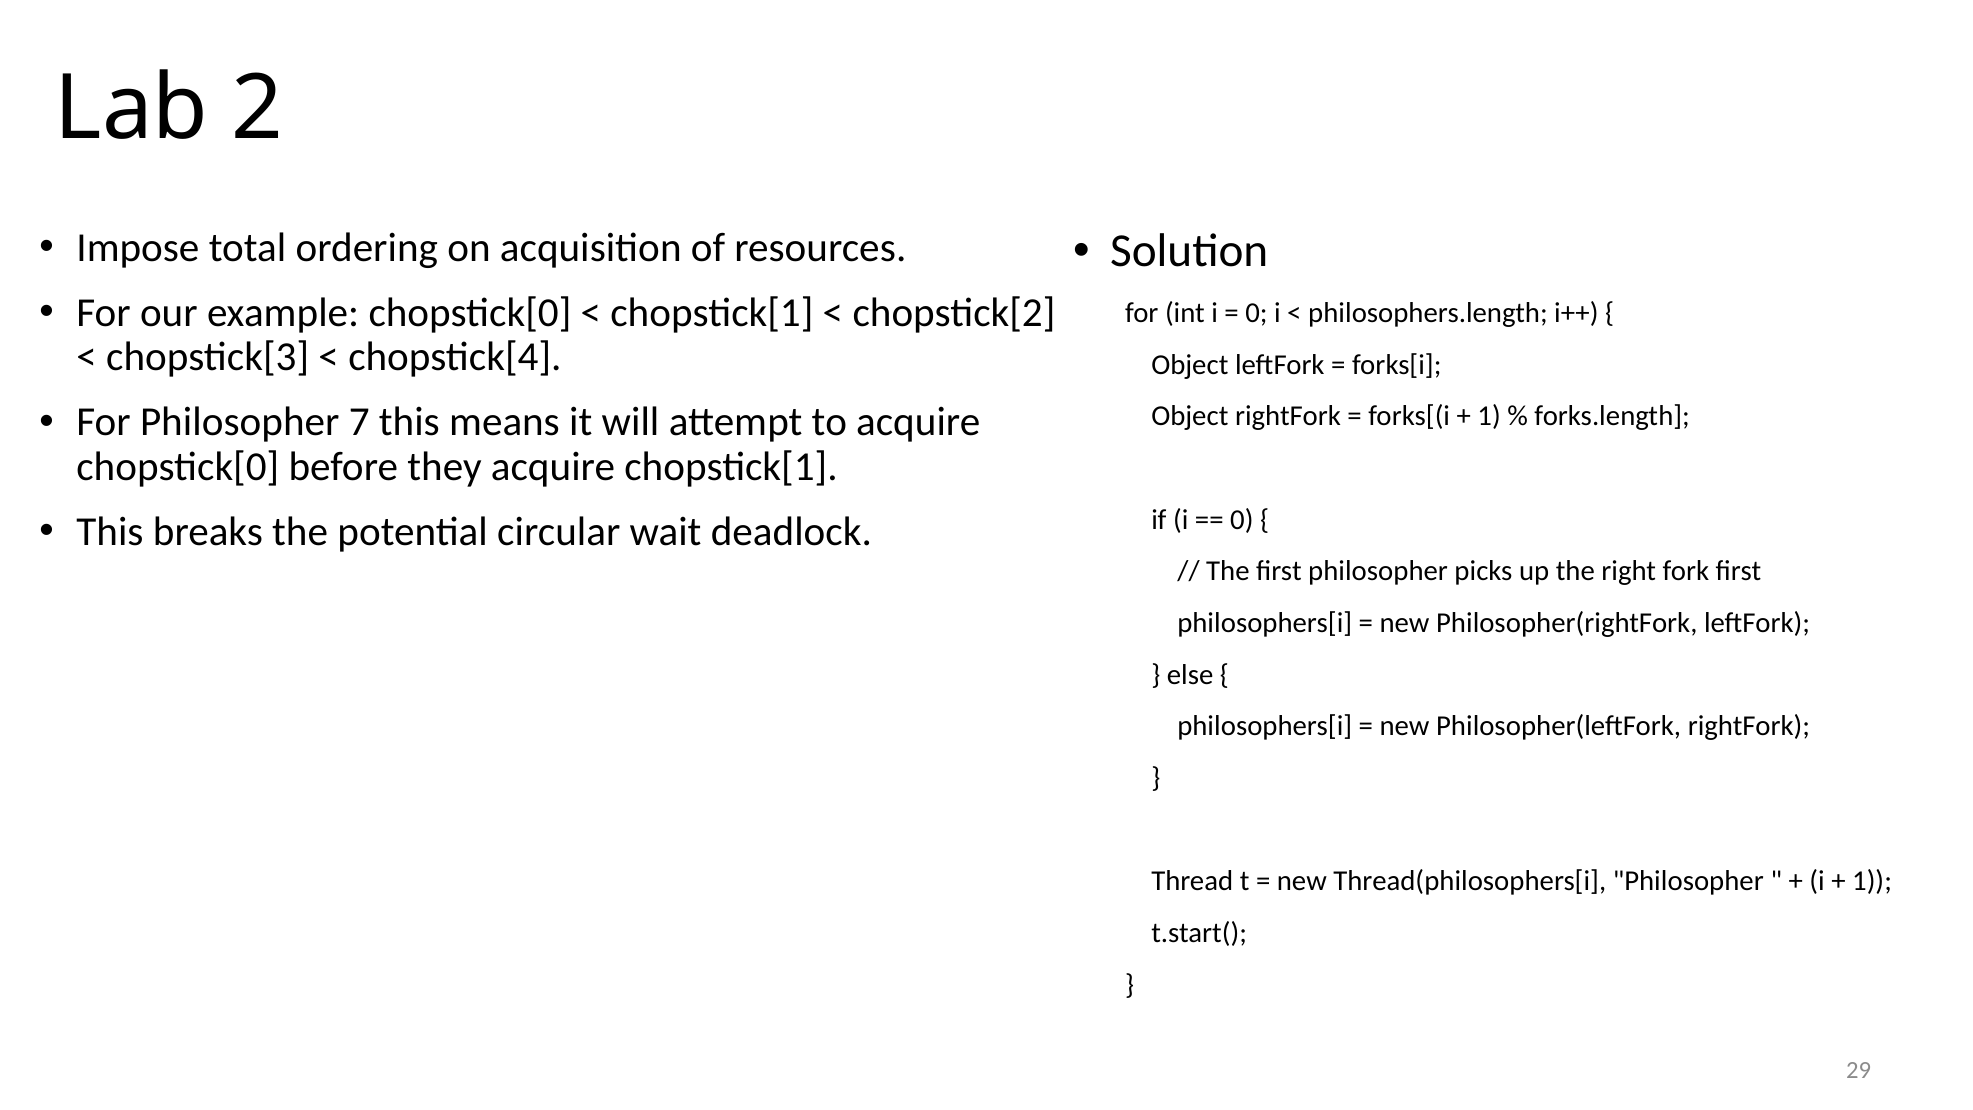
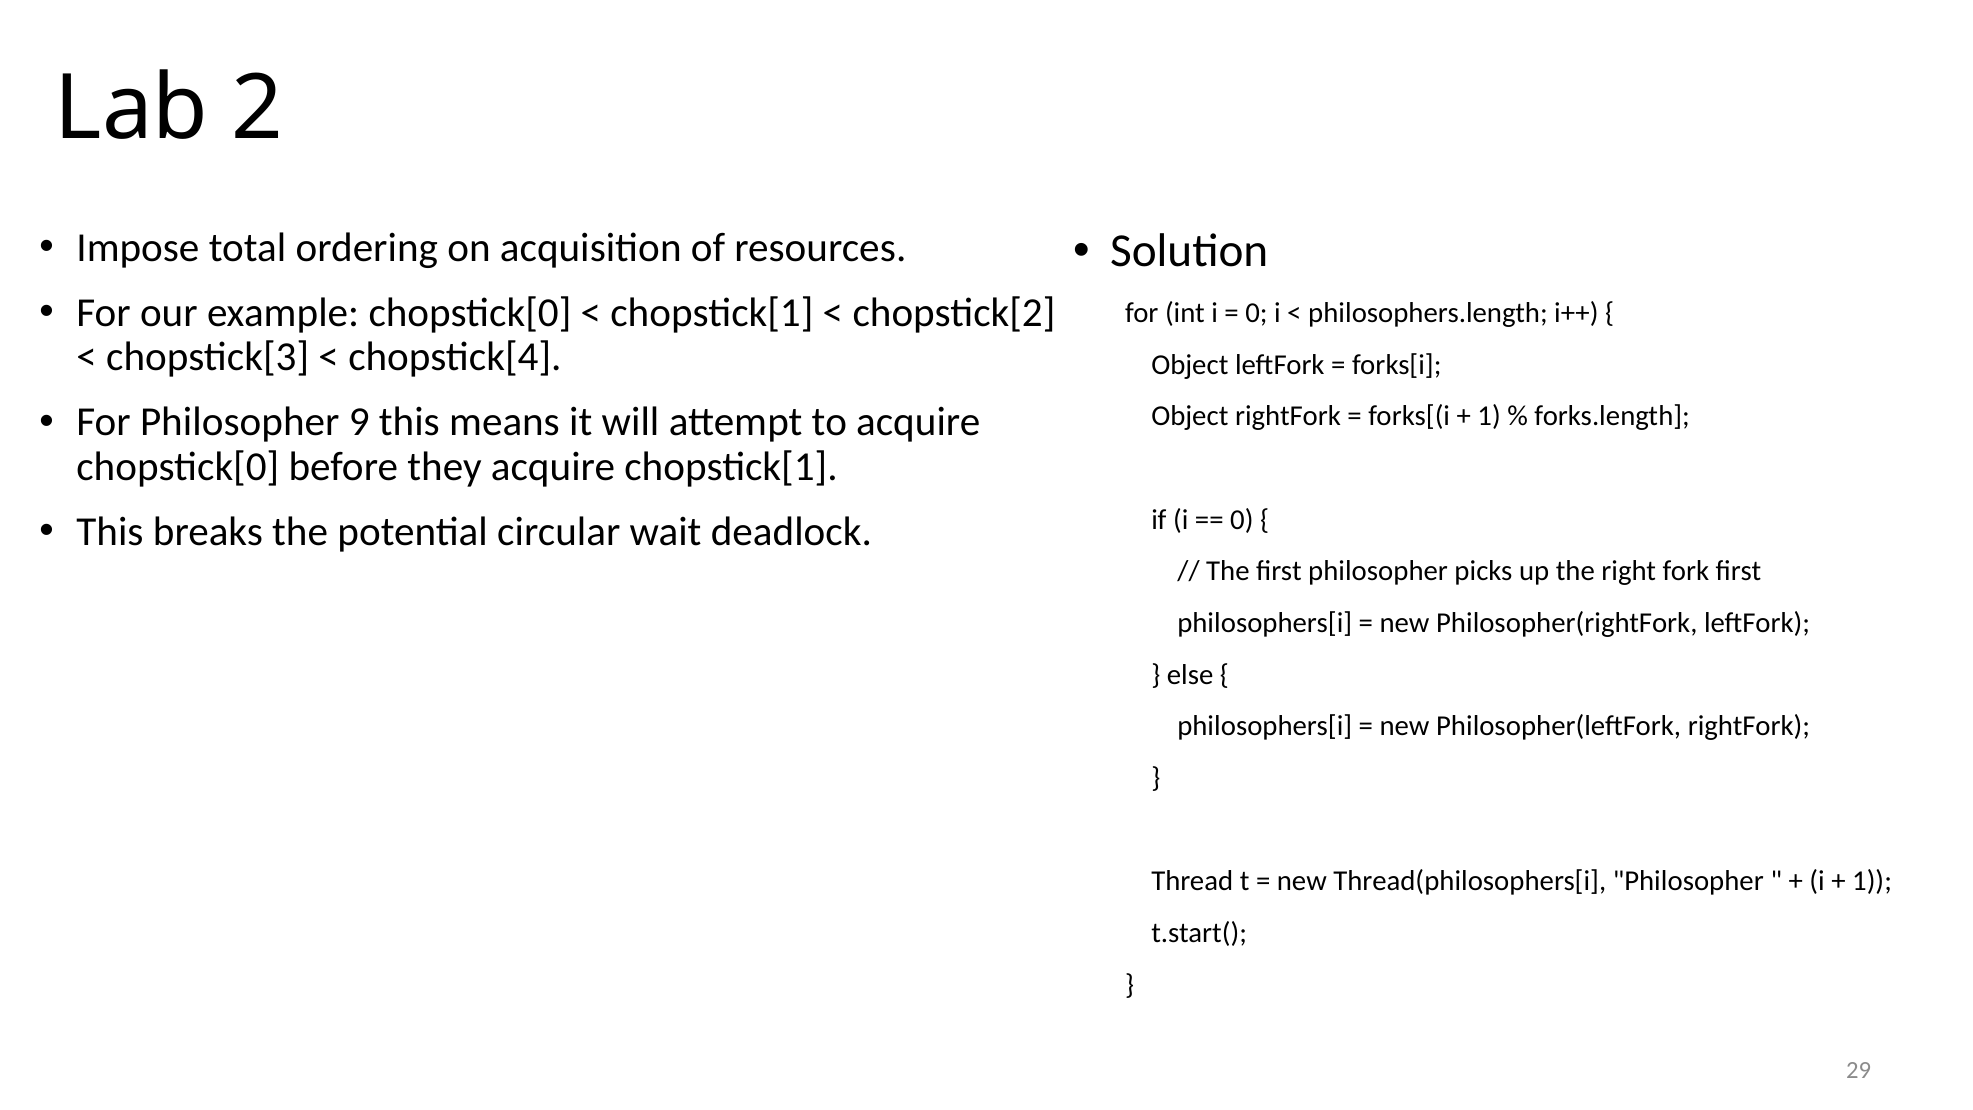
7: 7 -> 9 (359, 422)
